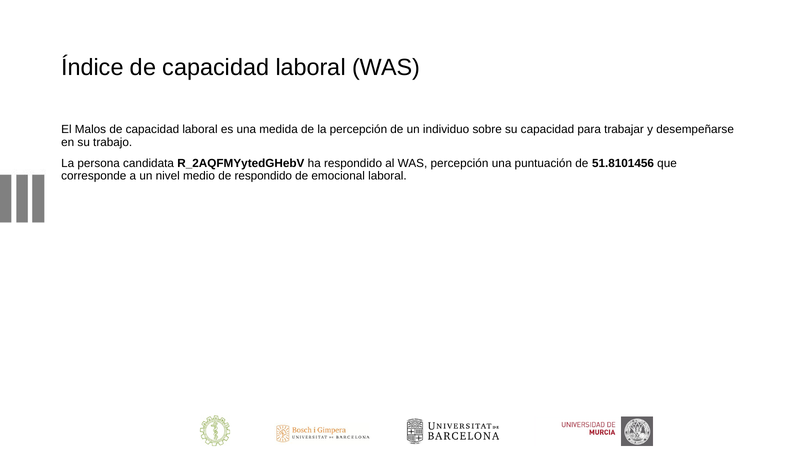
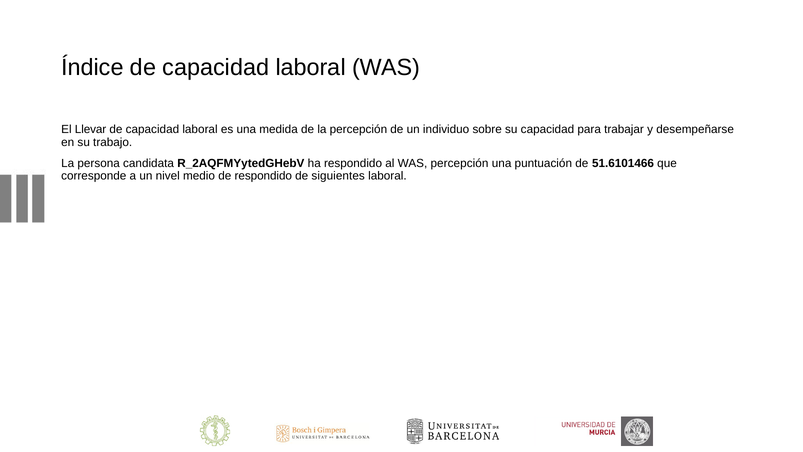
Malos: Malos -> Llevar (91, 130)
51.8101456: 51.8101456 -> 51.6101466 (623, 163)
emocional: emocional -> siguientes (338, 176)
